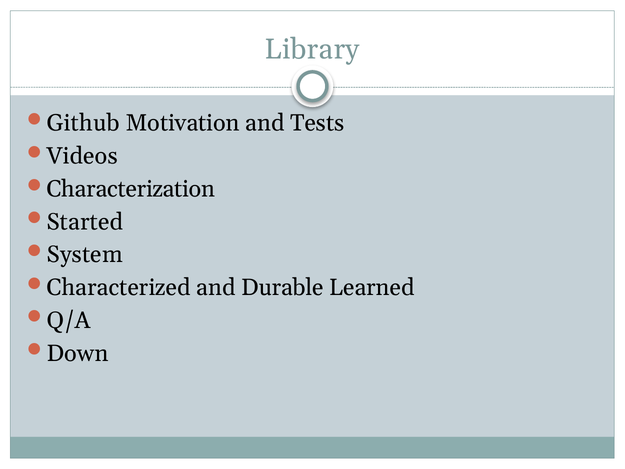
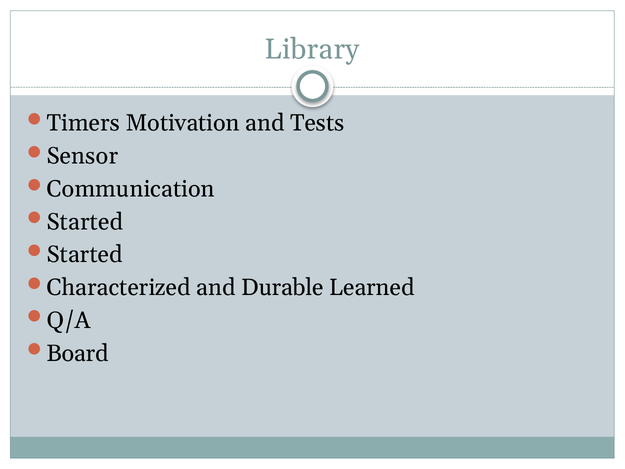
Github: Github -> Timers (83, 123)
Videos: Videos -> Sensor (82, 156)
Characterization: Characterization -> Communication (131, 189)
System: System -> Started (85, 255)
Down: Down -> Board (78, 353)
